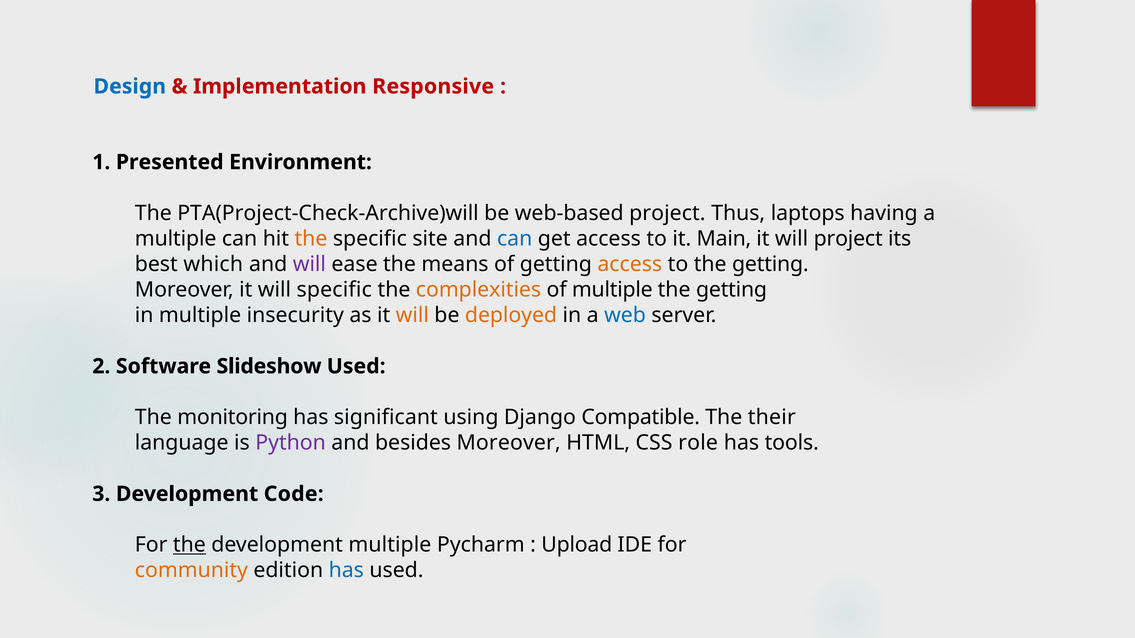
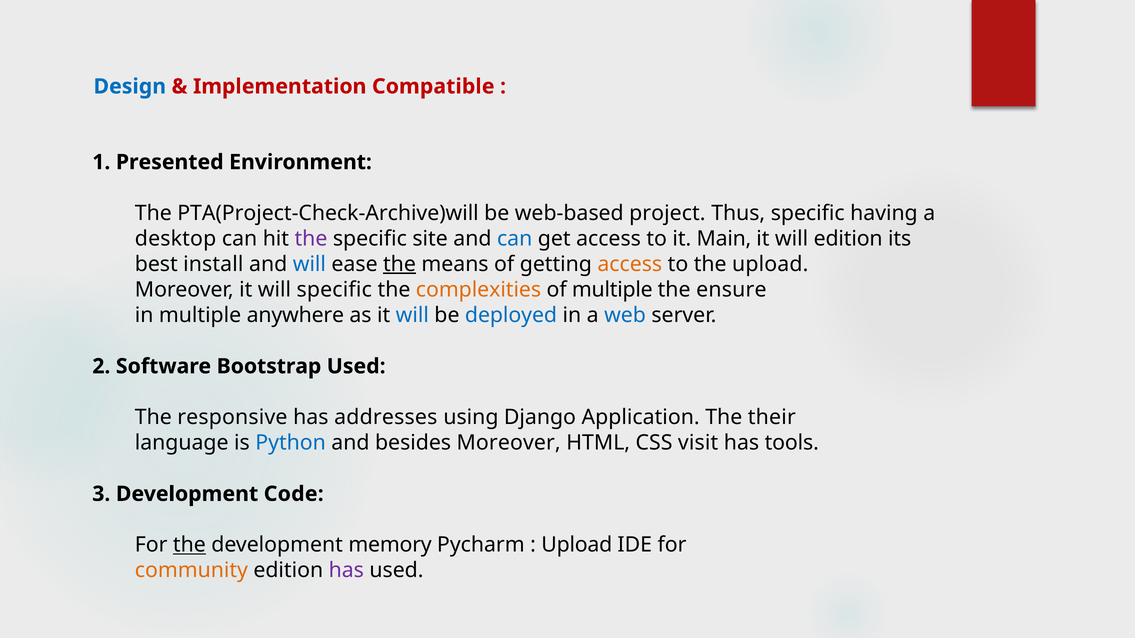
Responsive: Responsive -> Compatible (433, 87)
Thus laptops: laptops -> specific (808, 213)
multiple: multiple -> desktop (176, 239)
the colour: orange -> purple (311, 239)
will project: project -> edition (848, 239)
which: which -> install (213, 264)
will colour: purple -> blue (309, 264)
the underline: none -> present (399, 264)
to the getting: getting -> upload (770, 264)
getting: getting -> ensure (731, 290)
insecurity: insecurity -> anywhere (295, 315)
will colour: orange -> blue (412, 315)
deployed colour: orange -> blue (511, 315)
Slideshow: Slideshow -> Bootstrap (269, 367)
monitoring: monitoring -> responsive (232, 418)
significant: significant -> addresses (386, 418)
Compatible: Compatible -> Application (641, 418)
Python colour: purple -> blue (291, 443)
role: role -> visit (698, 443)
development multiple: multiple -> memory (390, 545)
has colour: blue -> purple (346, 571)
